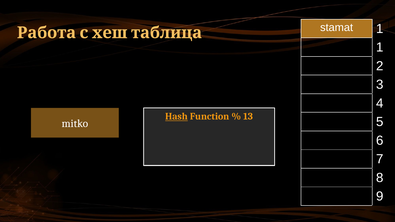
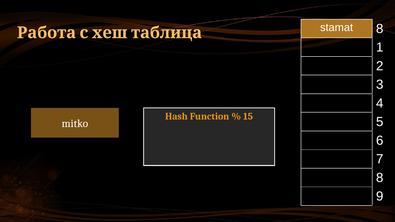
stamat 1: 1 -> 8 (380, 29)
Hash underline: present -> none (176, 117)
13: 13 -> 15 (248, 117)
